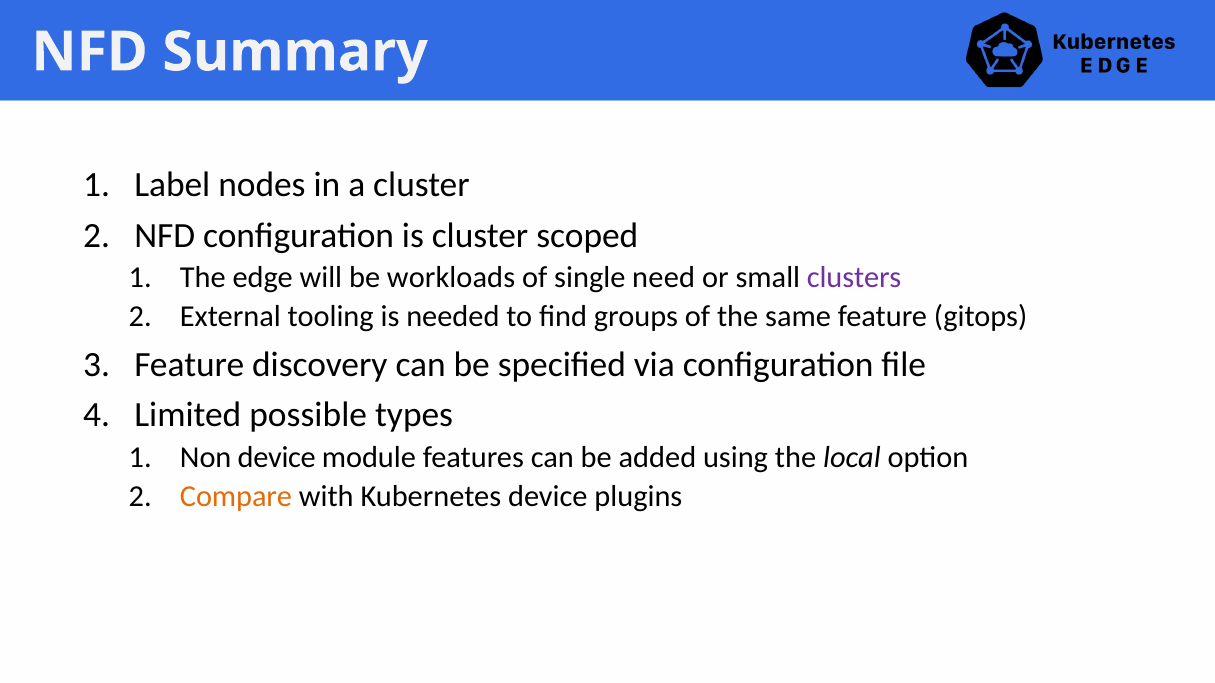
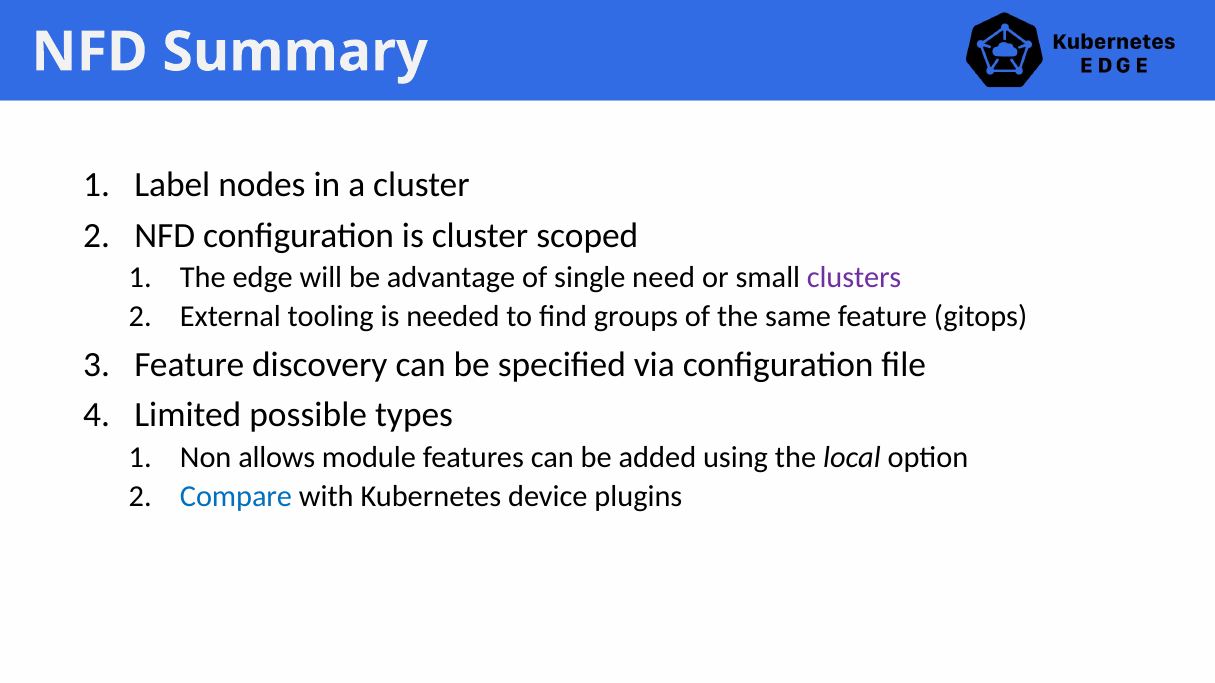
workloads: workloads -> advantage (451, 277)
Non device: device -> allows (277, 457)
Compare colour: orange -> blue (236, 497)
